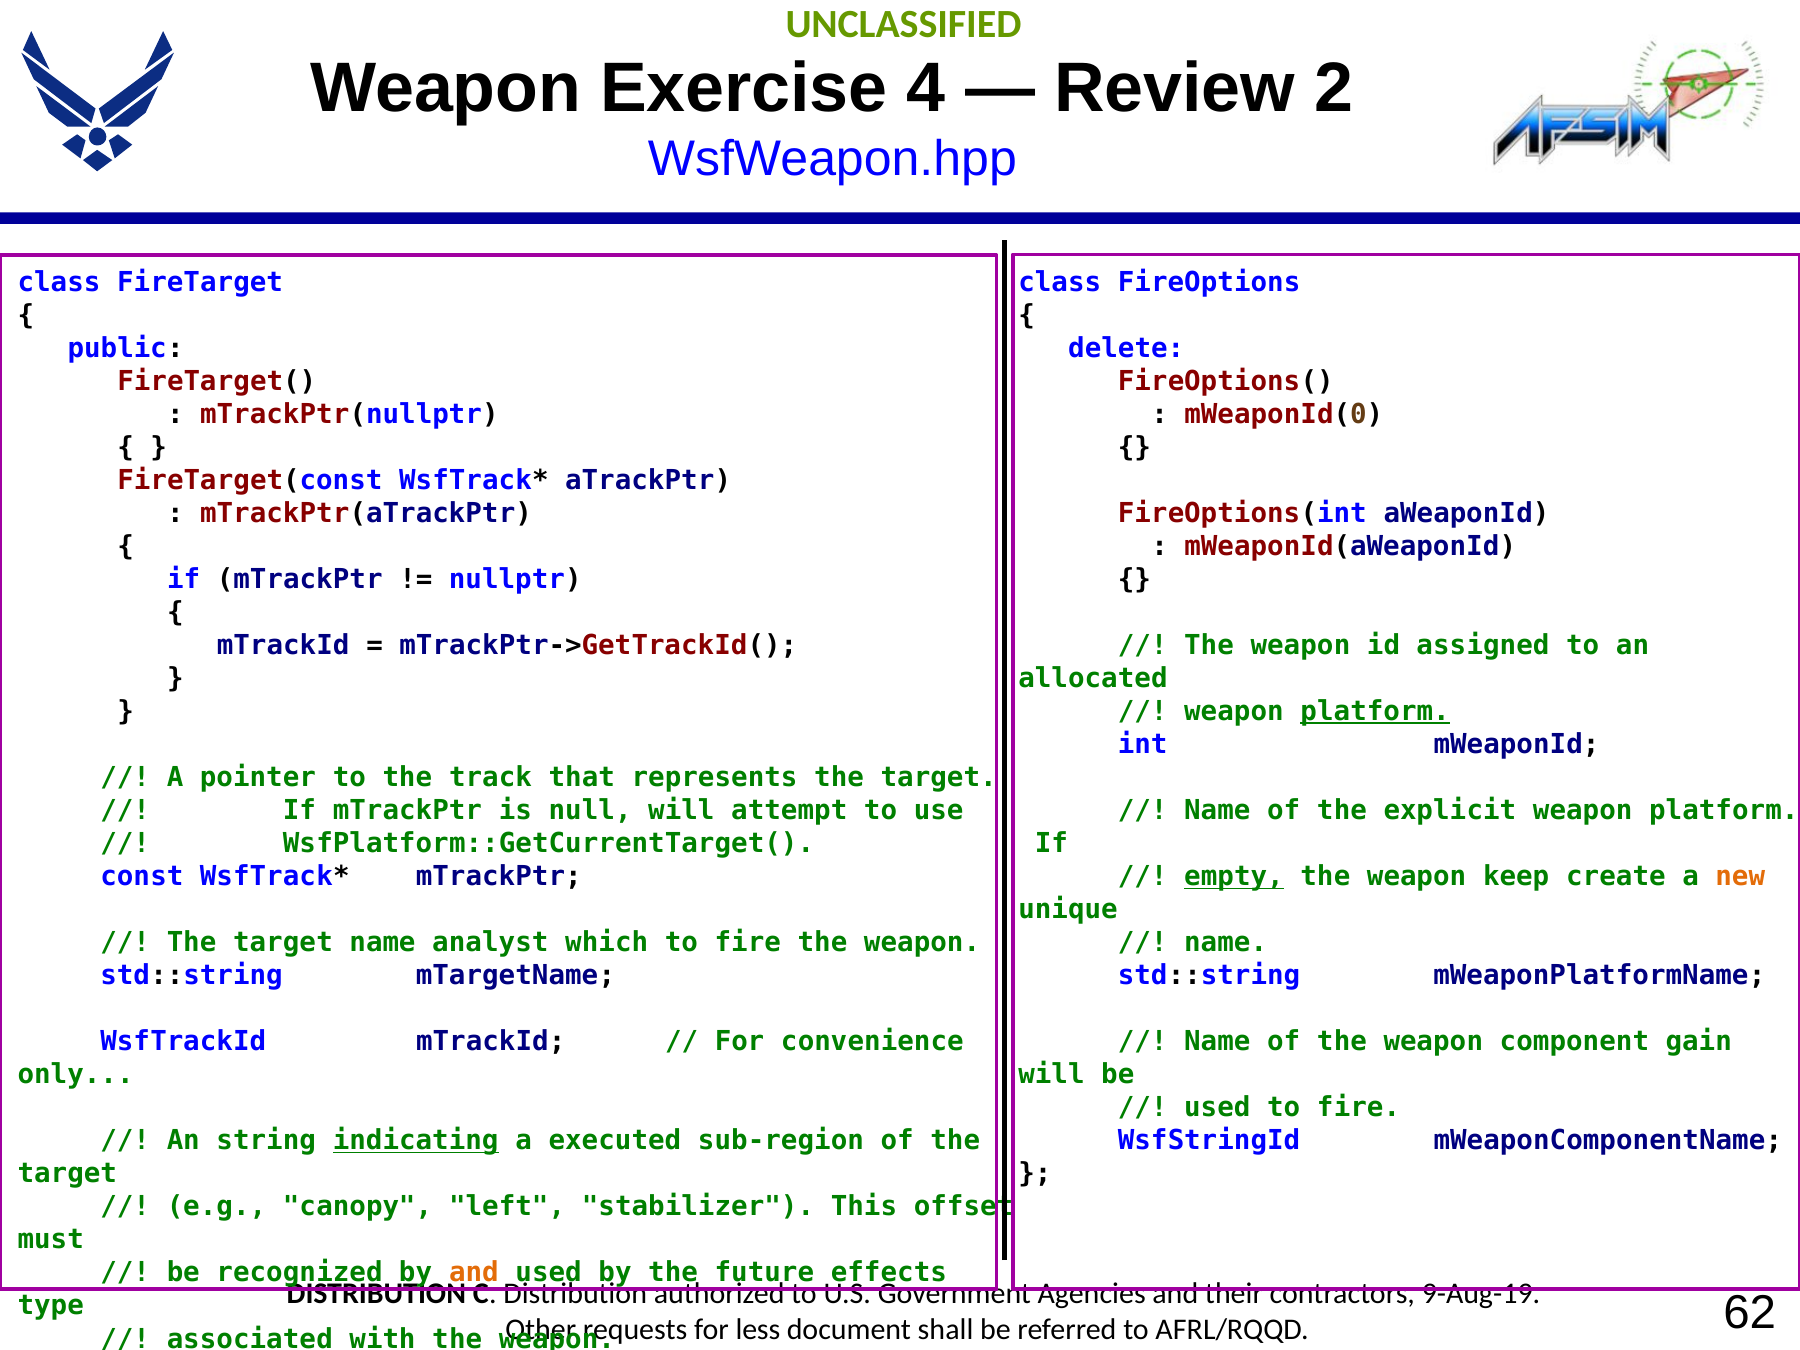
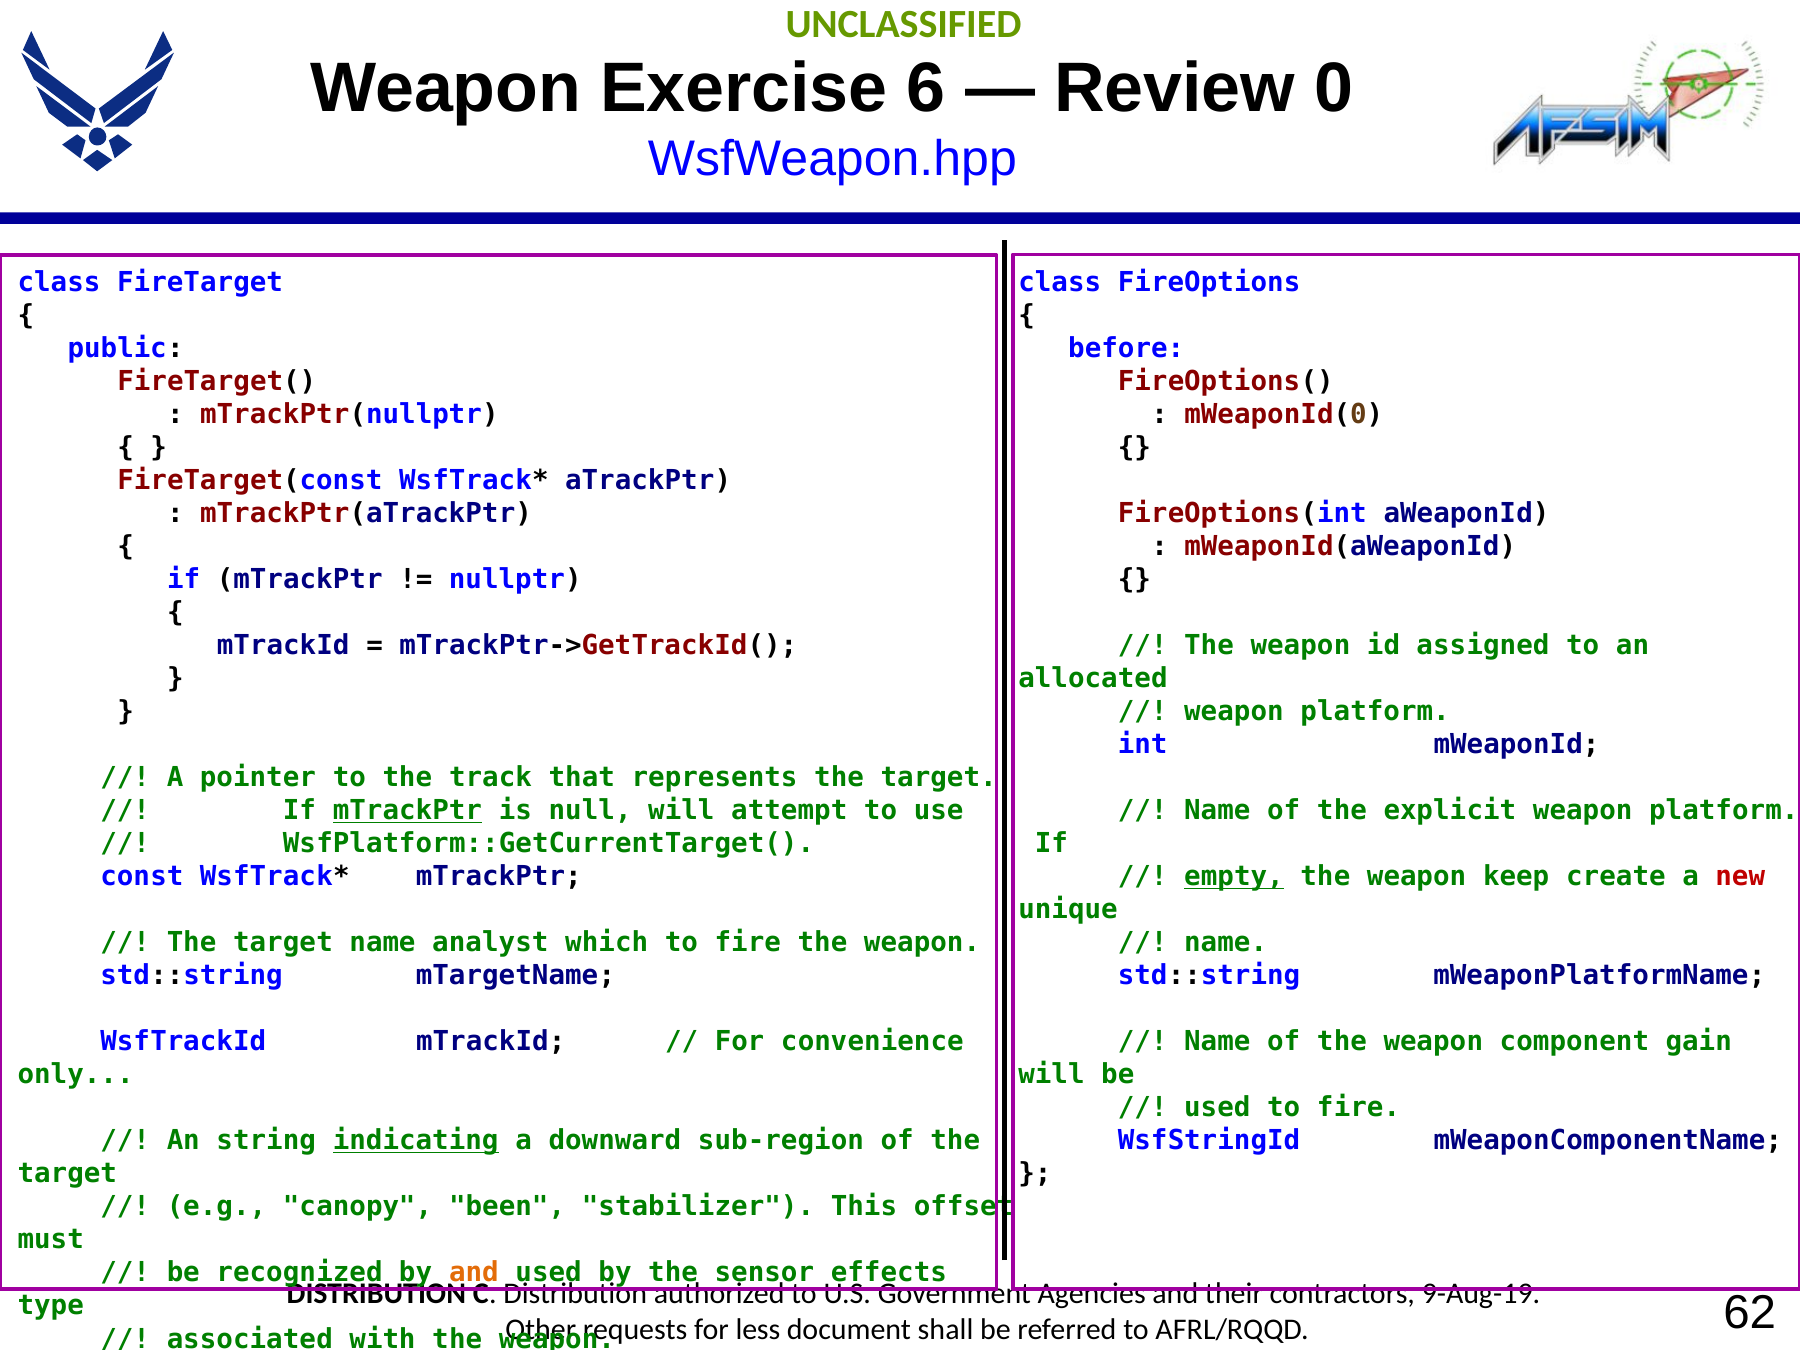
4: 4 -> 6 (926, 88)
2: 2 -> 0 (1334, 88)
delete: delete -> before (1126, 348)
platform underline: present -> none (1375, 711)
mTrackPtr underline: none -> present (407, 811)
new colour: orange -> red (1740, 877)
executed: executed -> downward (615, 1141)
left: left -> been (507, 1207)
future: future -> sensor (764, 1273)
